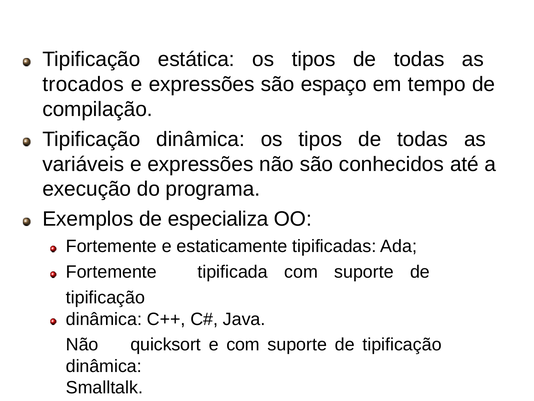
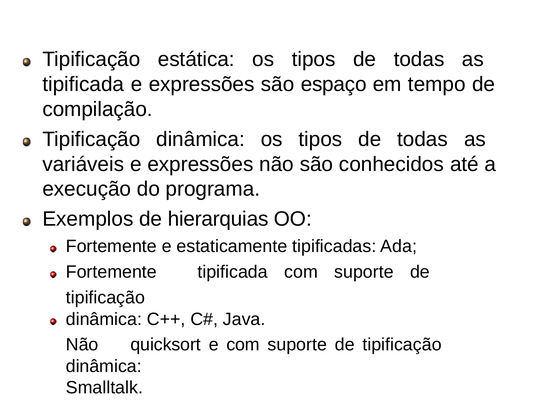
trocados: trocados -> tipificada (83, 84)
especializa: especializa -> hierarquias (218, 219)
